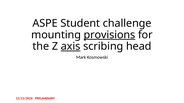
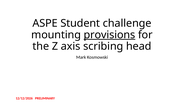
axis underline: present -> none (71, 47)
